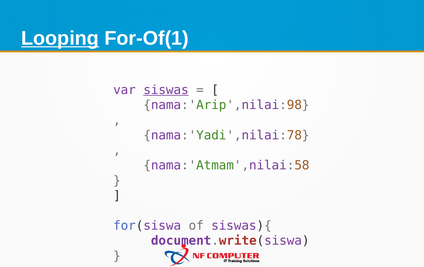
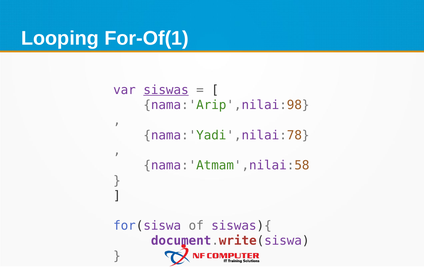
Looping underline: present -> none (60, 38)
